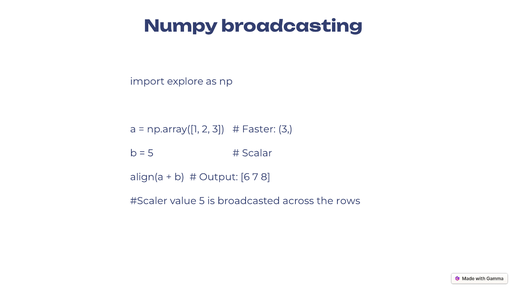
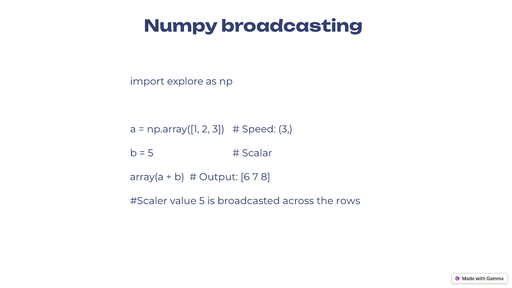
Faster: Faster -> Speed (259, 129)
align(a: align(a -> array(a (147, 177)
